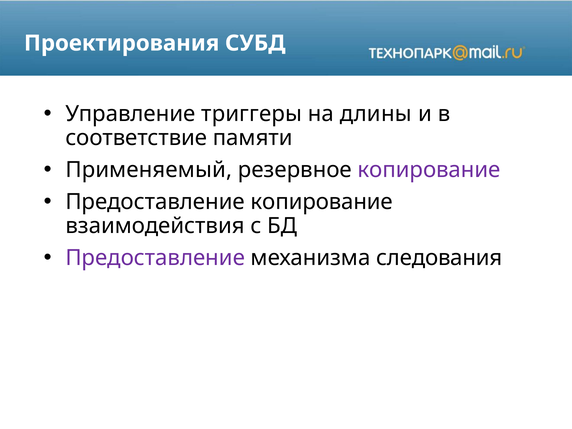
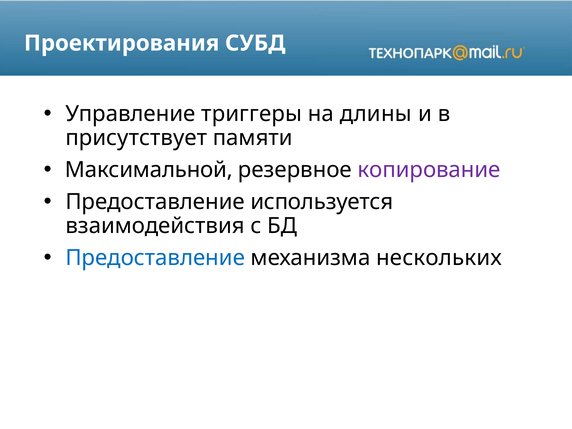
соответствие: соответствие -> присутствует (136, 138)
Применяемый: Применяемый -> Максимальной (149, 170)
Предоставление копирование: копирование -> используется (322, 202)
Предоставление colour: purple -> blue (155, 258)
следования: следования -> нескольких (439, 258)
